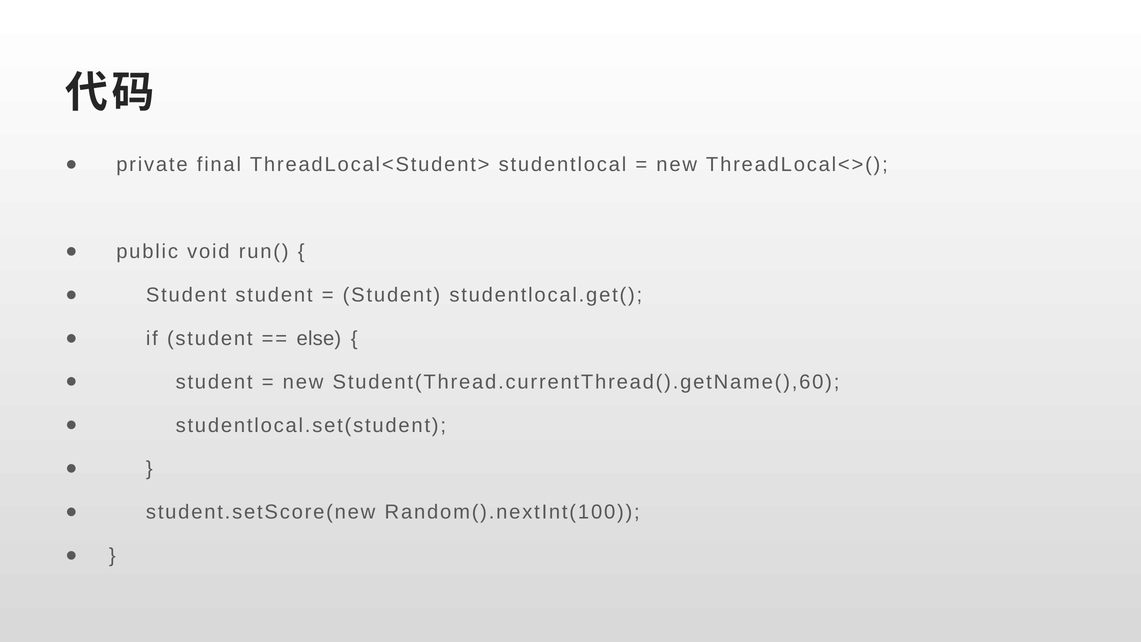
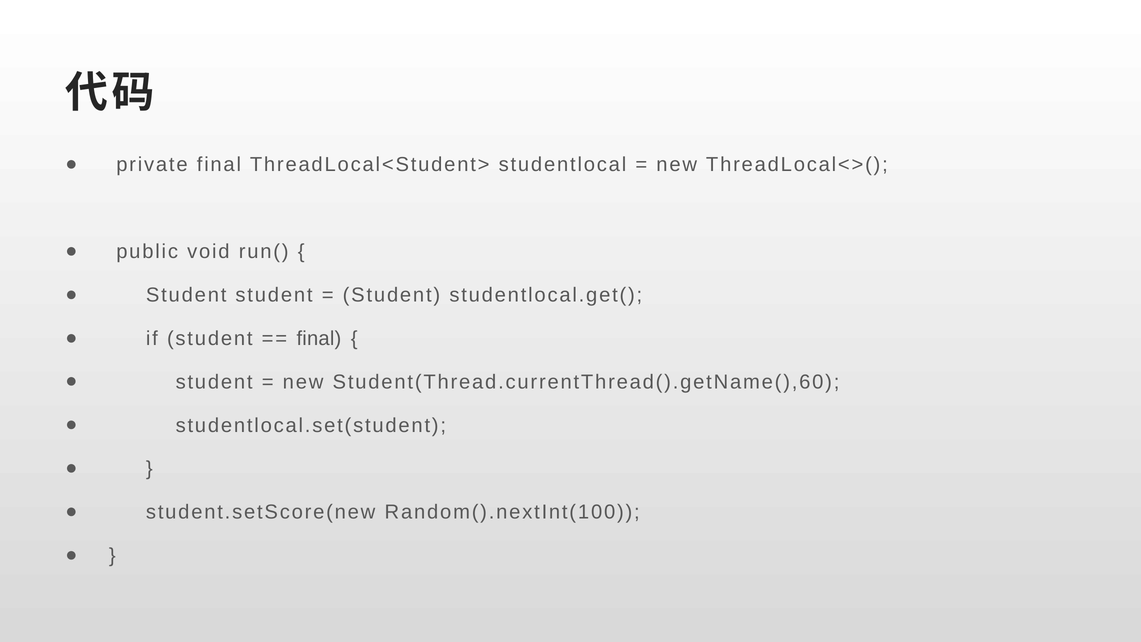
else: else -> final (319, 338)
